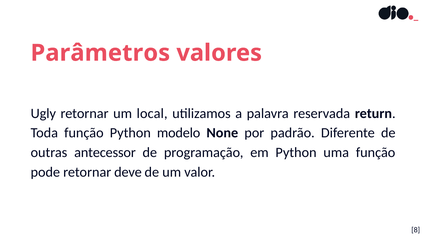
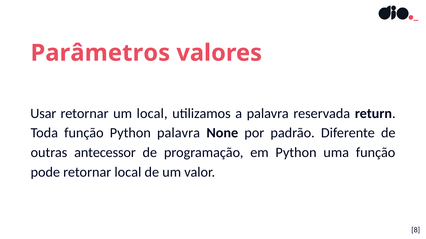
Ugly: Ugly -> Usar (43, 114)
Python modelo: modelo -> palavra (179, 133)
retornar deve: deve -> local (128, 172)
